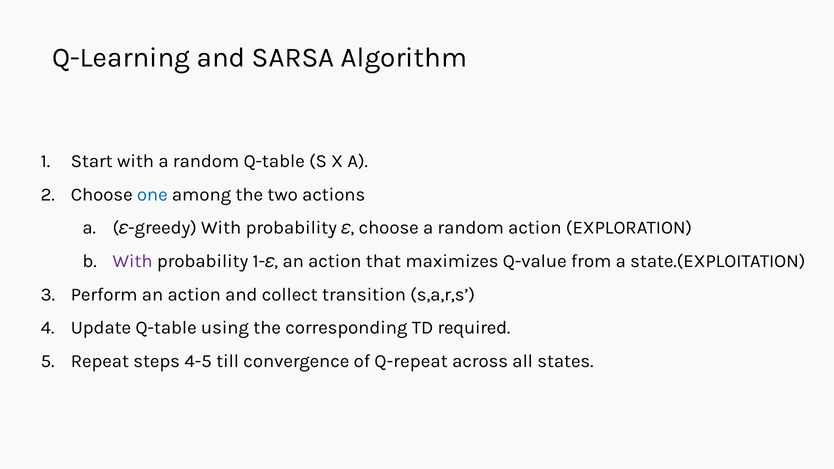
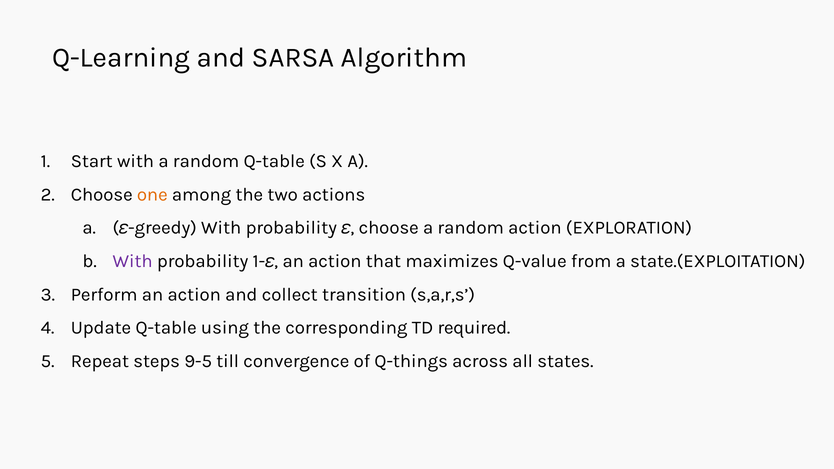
one colour: blue -> orange (152, 195)
4-5: 4-5 -> 9-5 (198, 361)
Q-repeat: Q-repeat -> Q-things (411, 361)
